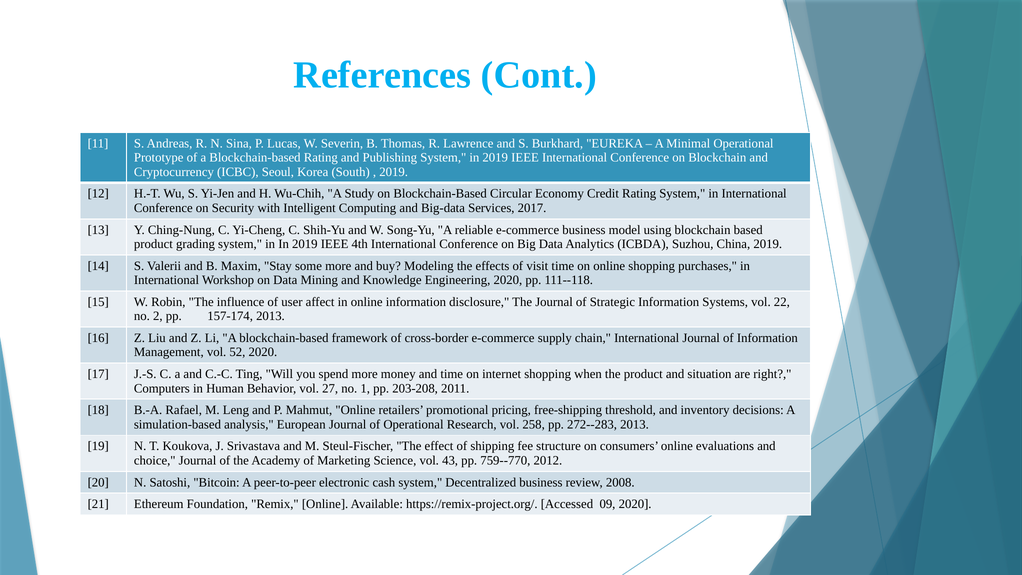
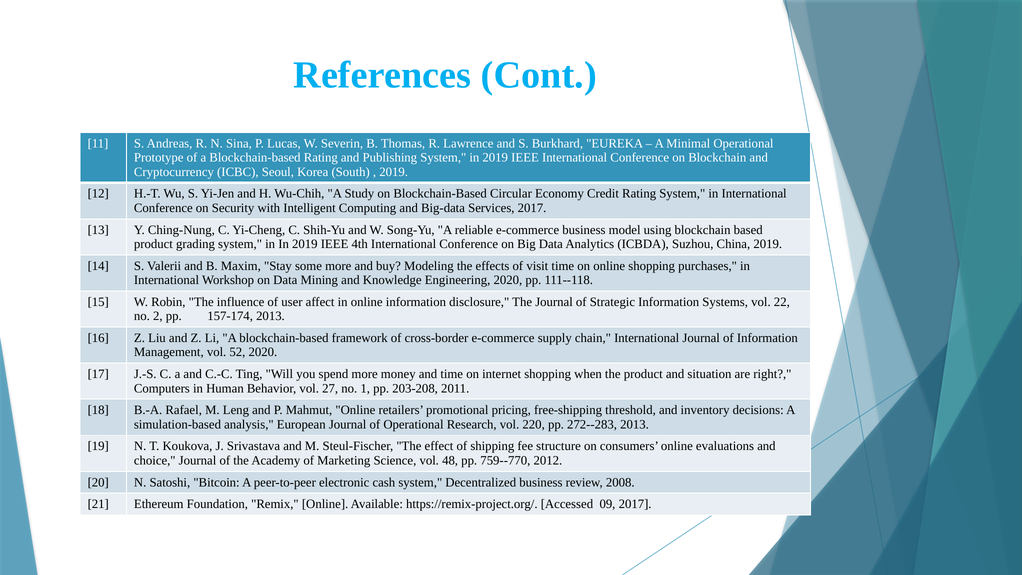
258: 258 -> 220 (534, 424)
43: 43 -> 48 (450, 460)
09 2020: 2020 -> 2017 (635, 504)
